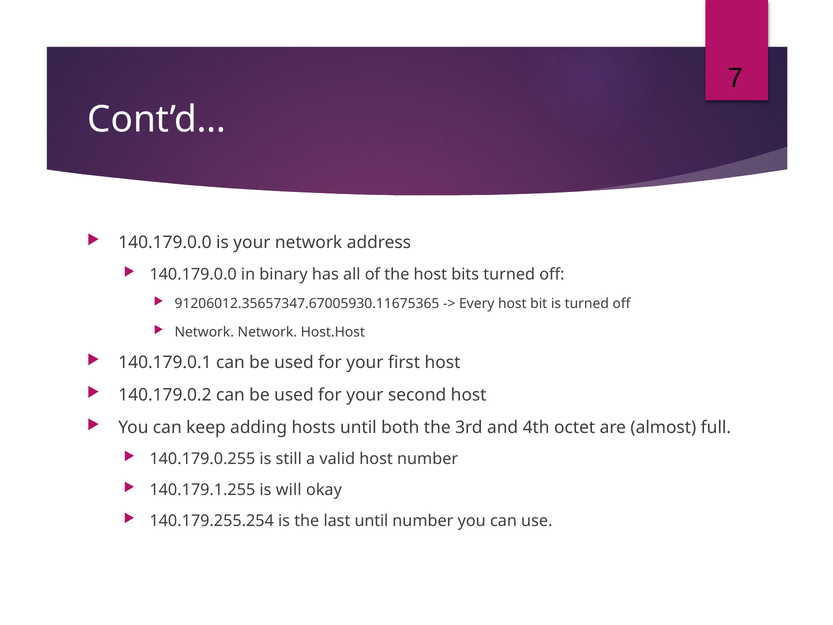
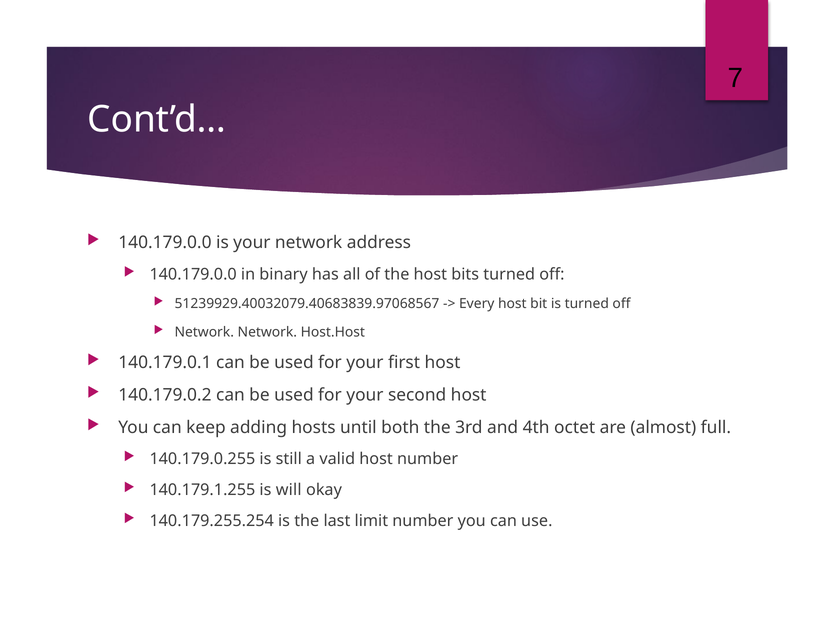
91206012.35657347.67005930.11675365: 91206012.35657347.67005930.11675365 -> 51239929.40032079.40683839.97068567 (307, 304)
last until: until -> limit (371, 521)
